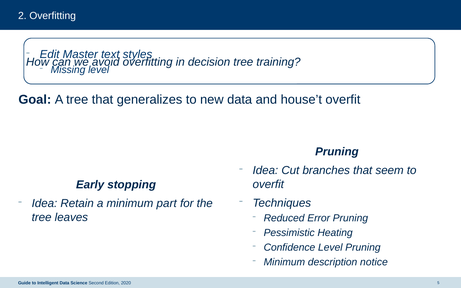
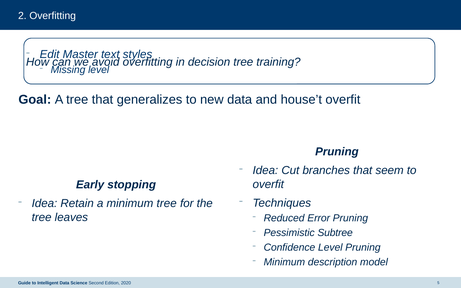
minimum part: part -> tree (167, 204)
Heating: Heating -> Subtree (335, 233)
notice: notice -> model (374, 262)
